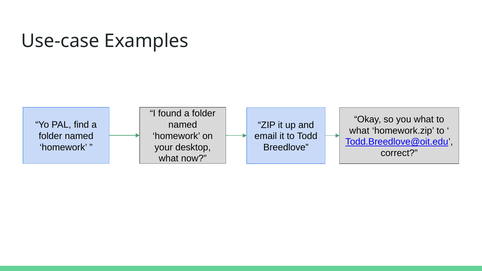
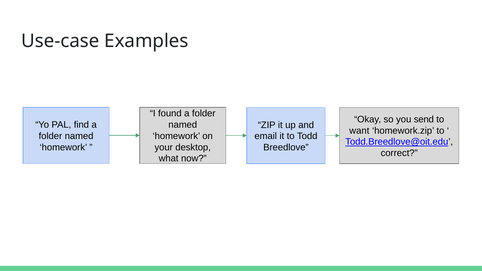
you what: what -> send (424, 119)
what: what -> want (359, 131)
